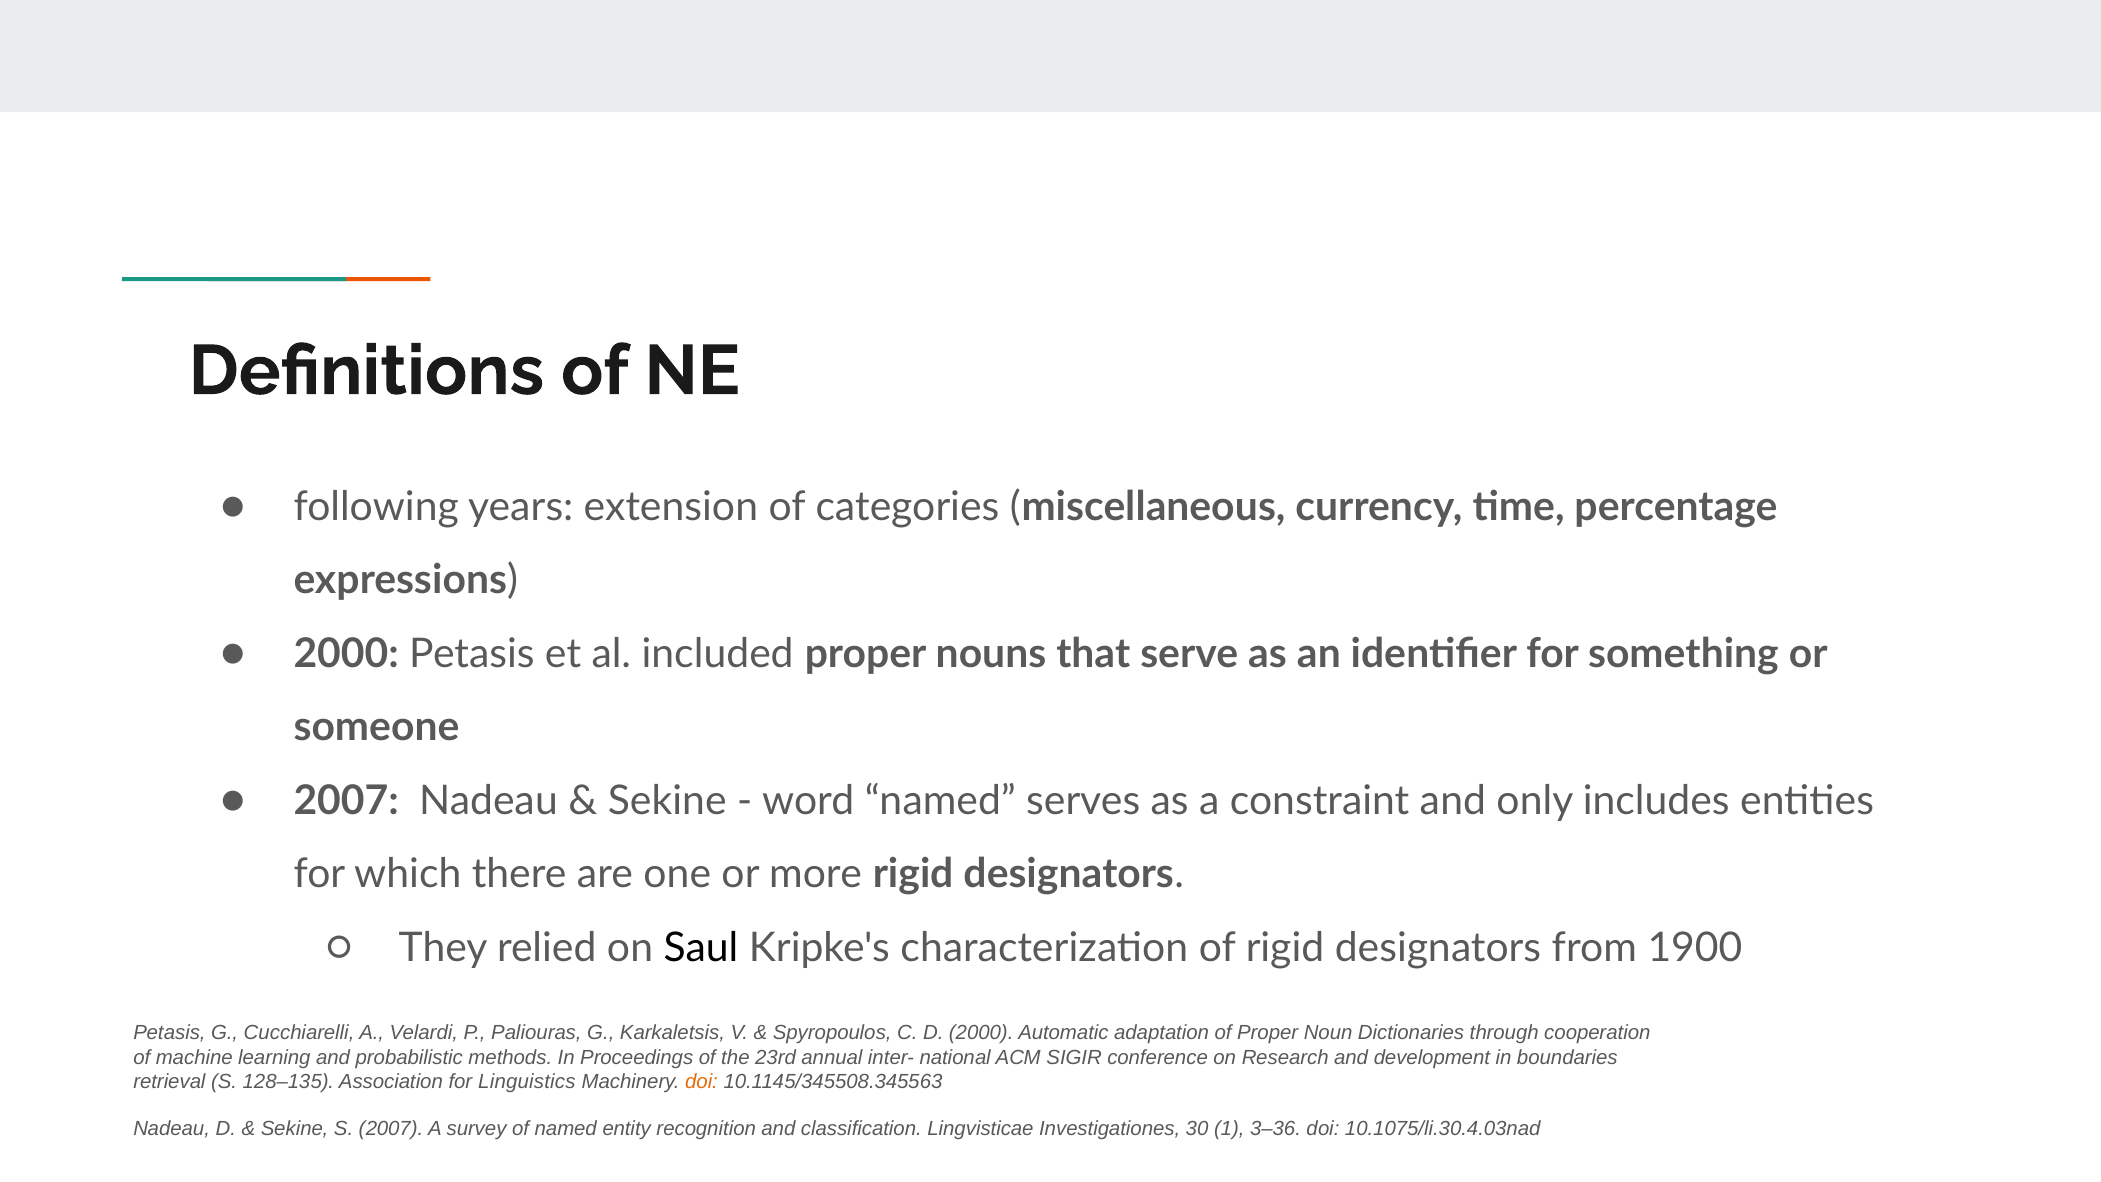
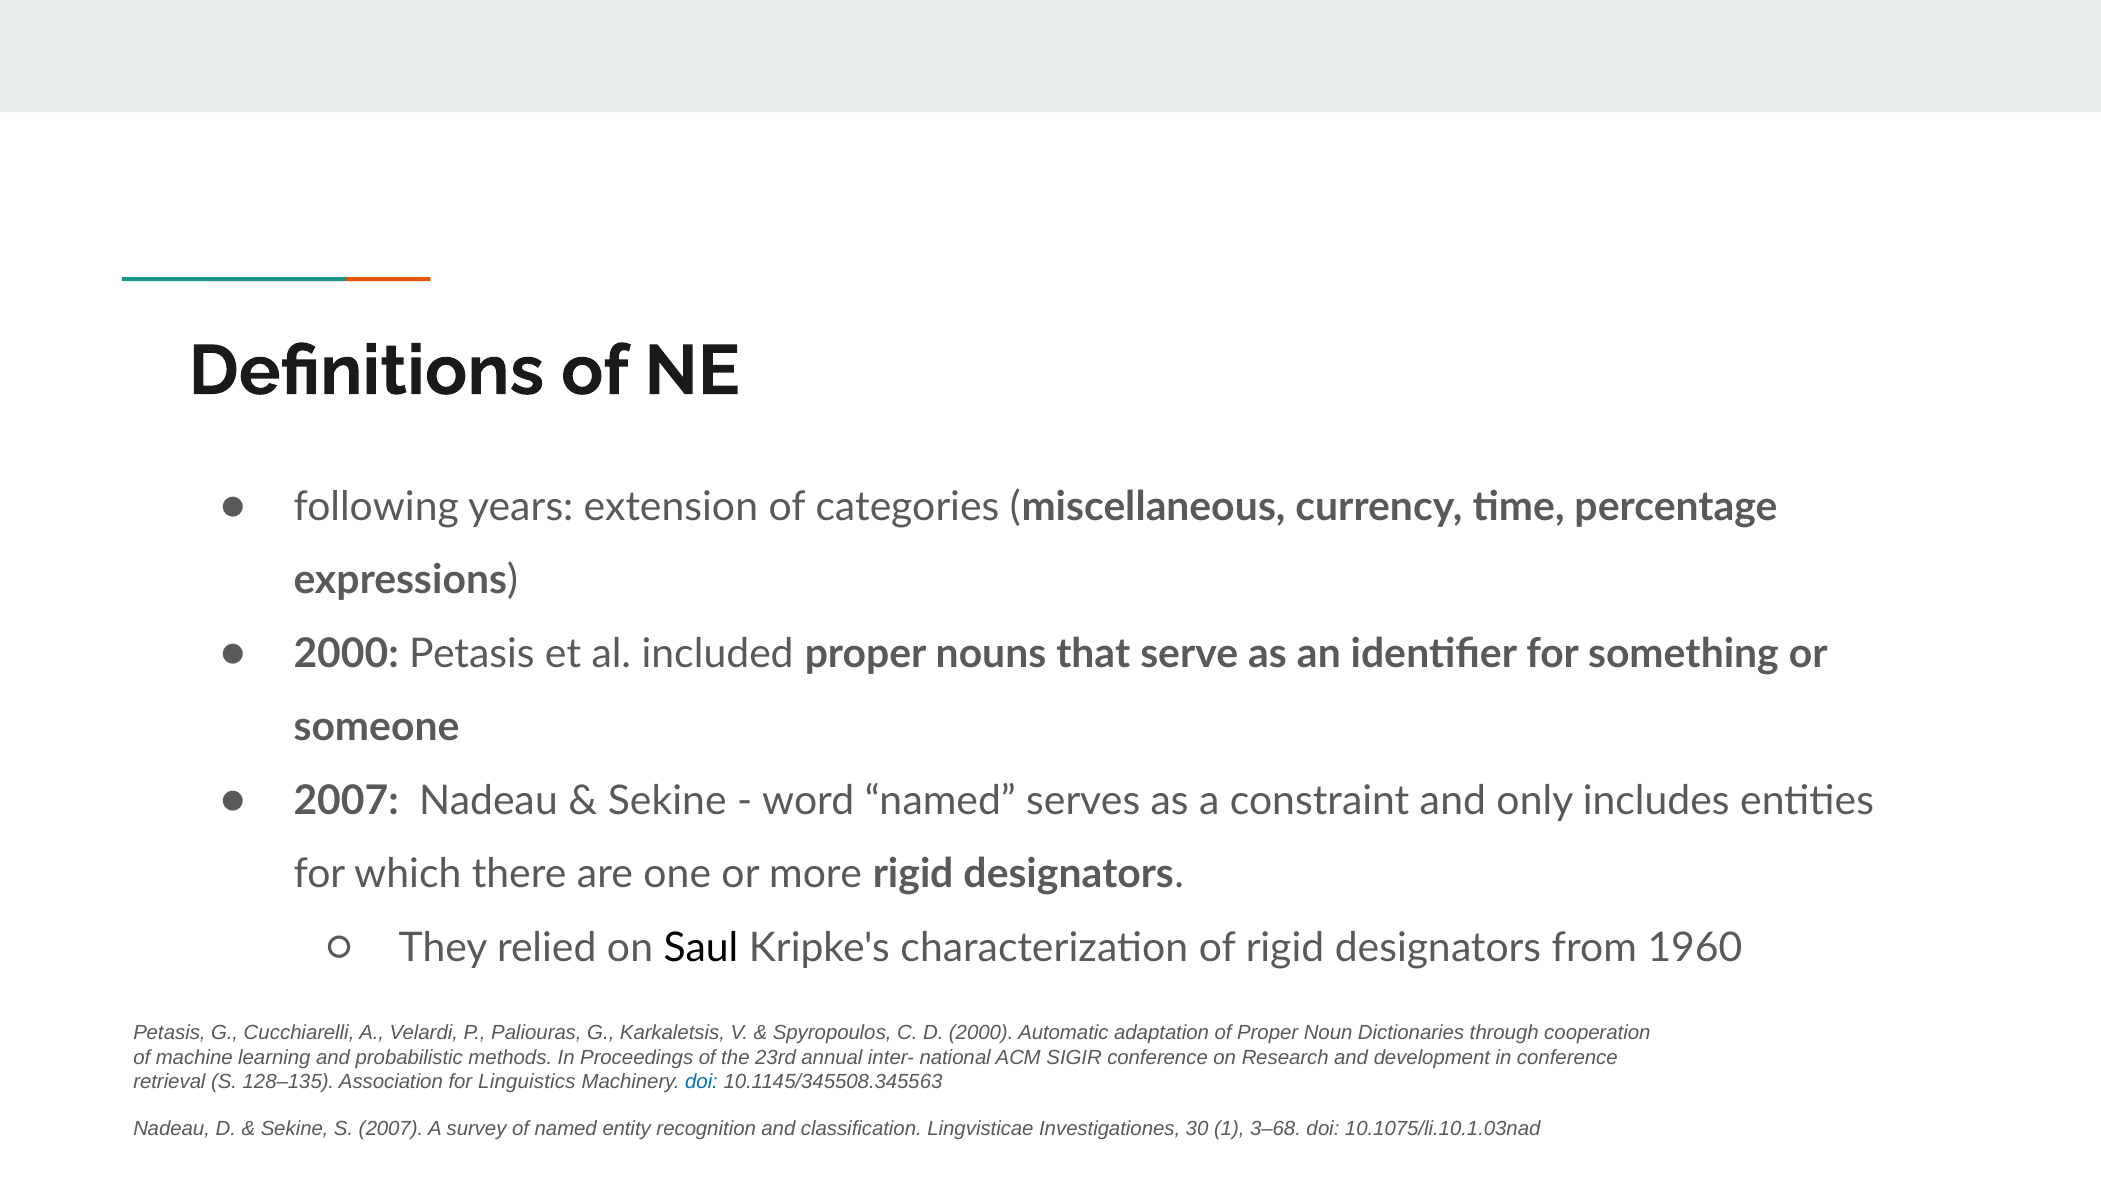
1900: 1900 -> 1960 (1695, 948)
in boundaries: boundaries -> conference (1567, 1057)
doi colour: orange -> blue (702, 1082)
3–36: 3–36 -> 3–68 (1276, 1129)
10.1075/li.30.4.03nad: 10.1075/li.30.4.03nad -> 10.1075/li.10.1.03nad (1443, 1129)
